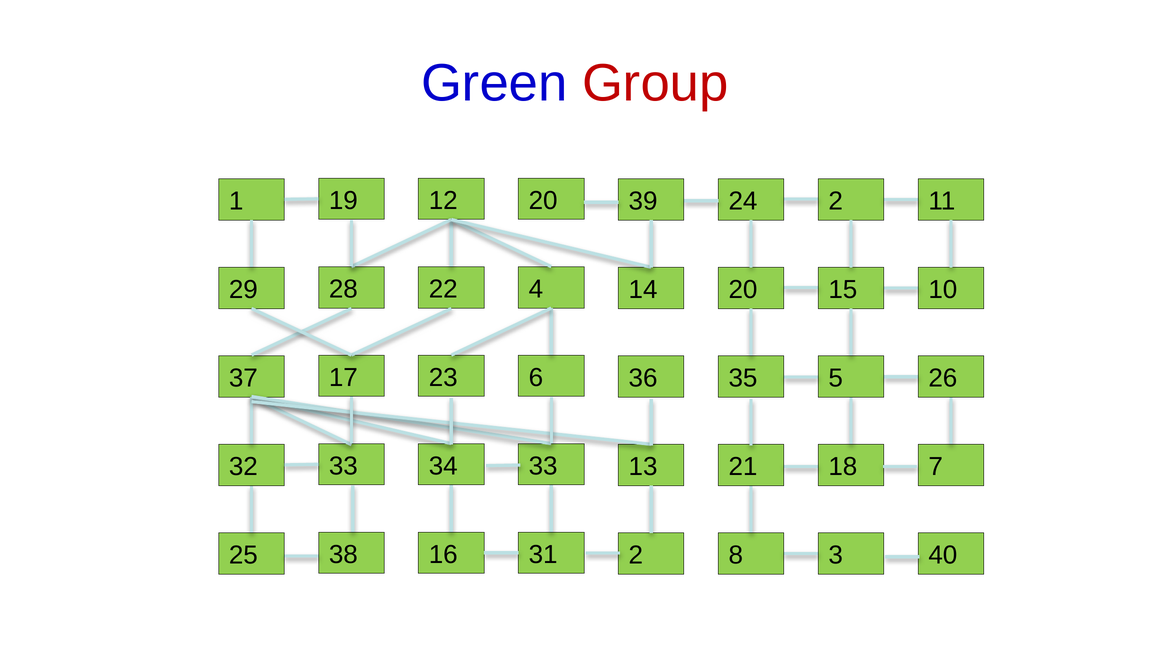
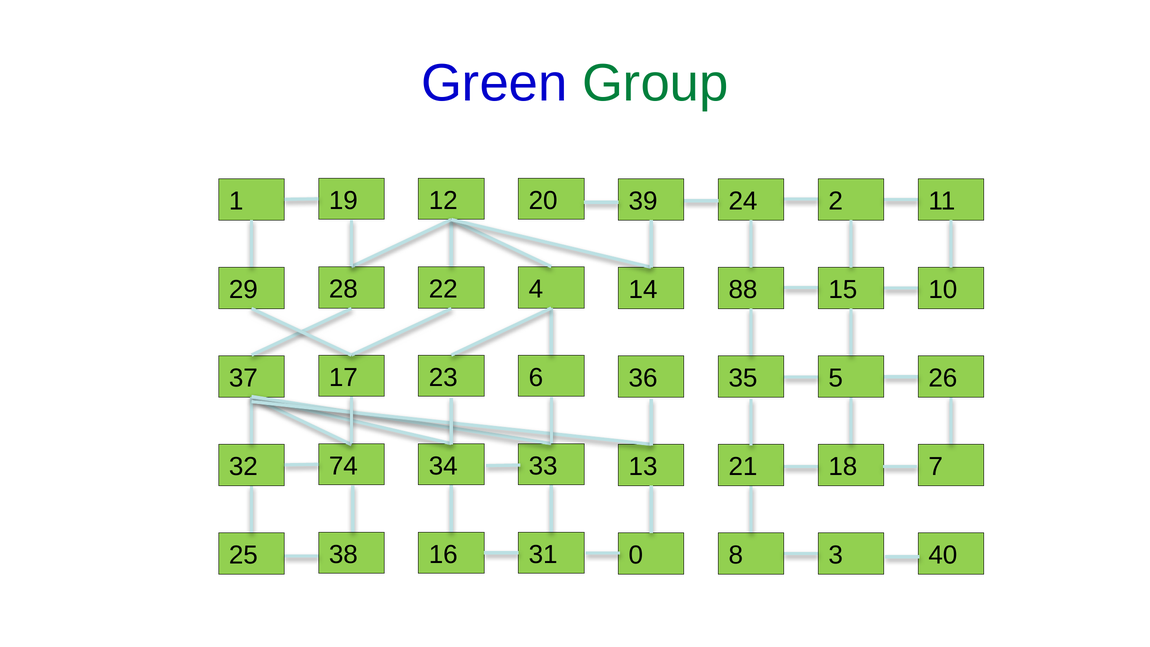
Group colour: red -> green (655, 83)
14 20: 20 -> 88 (743, 290)
32 33: 33 -> 74 (343, 466)
31 2: 2 -> 0 (636, 555)
